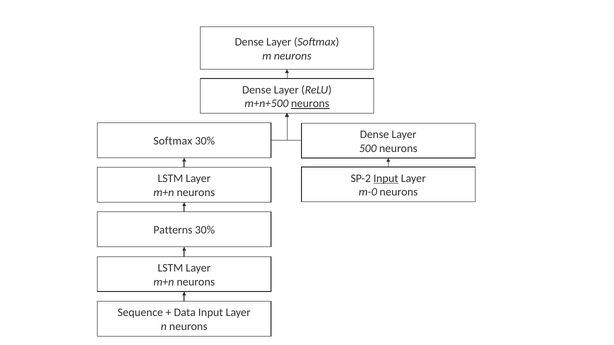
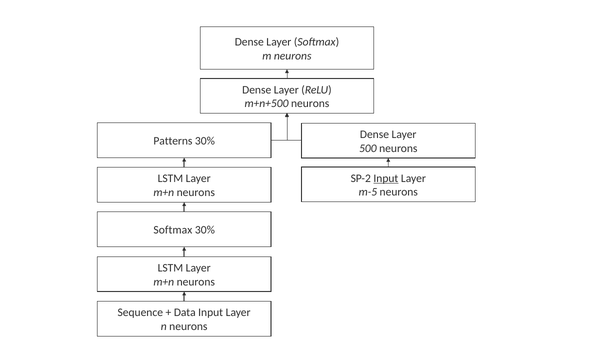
neurons underline: present -> none (310, 104)
Softmax: Softmax -> Patterns (173, 141)
m-0: m-0 -> m-5 (368, 192)
Patterns: Patterns -> Softmax (173, 230)
